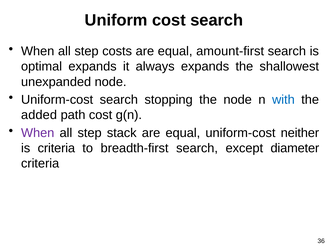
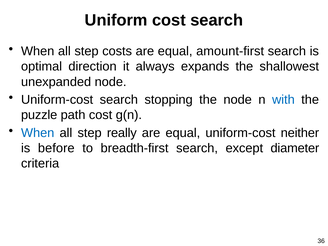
optimal expands: expands -> direction (93, 67)
added: added -> puzzle (39, 115)
When colour: purple -> blue (38, 133)
stack: stack -> really (122, 133)
is criteria: criteria -> before (56, 148)
